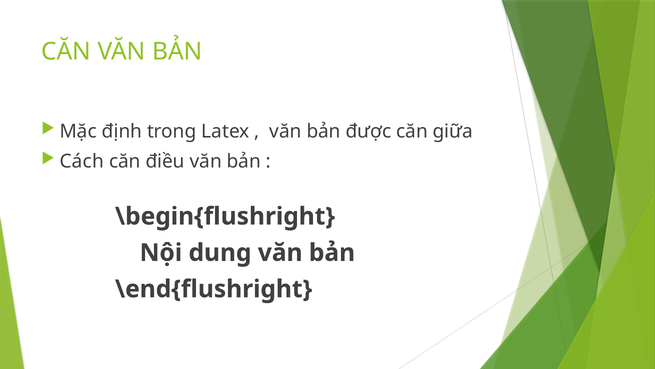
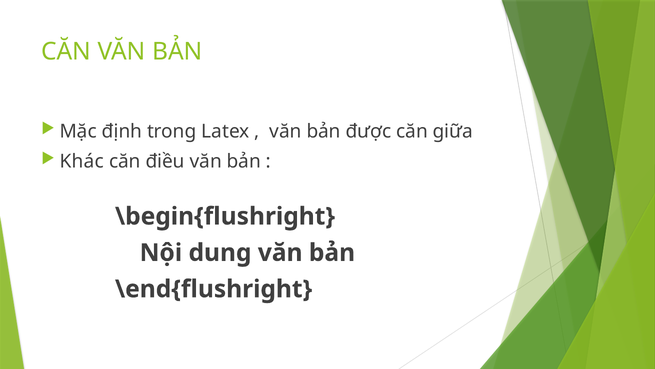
Cách: Cách -> Khác (82, 161)
